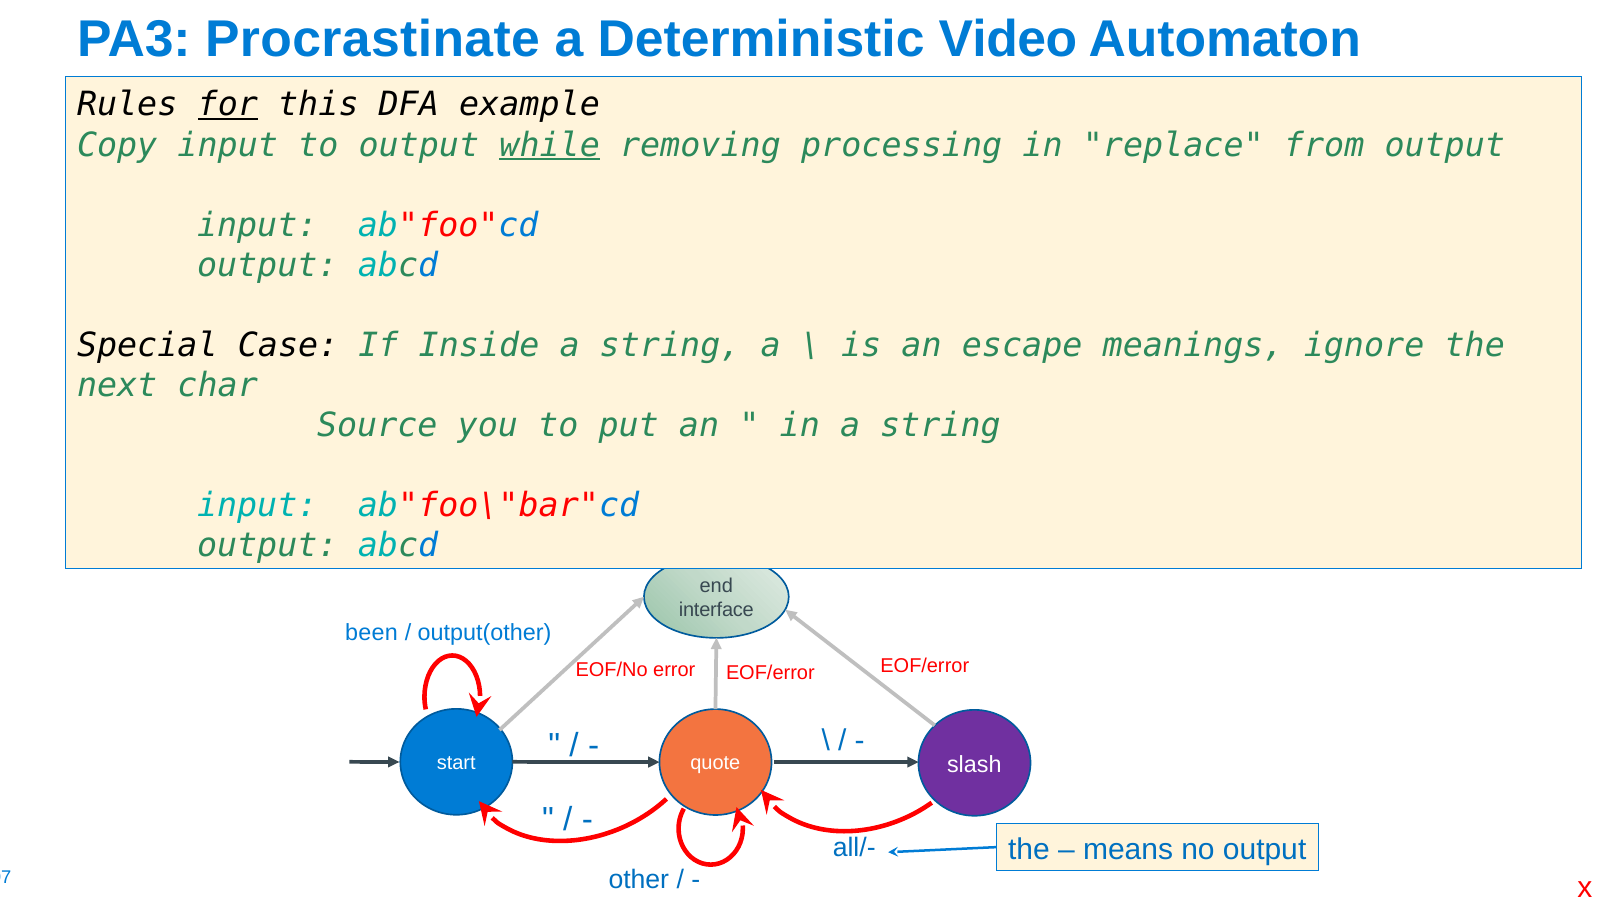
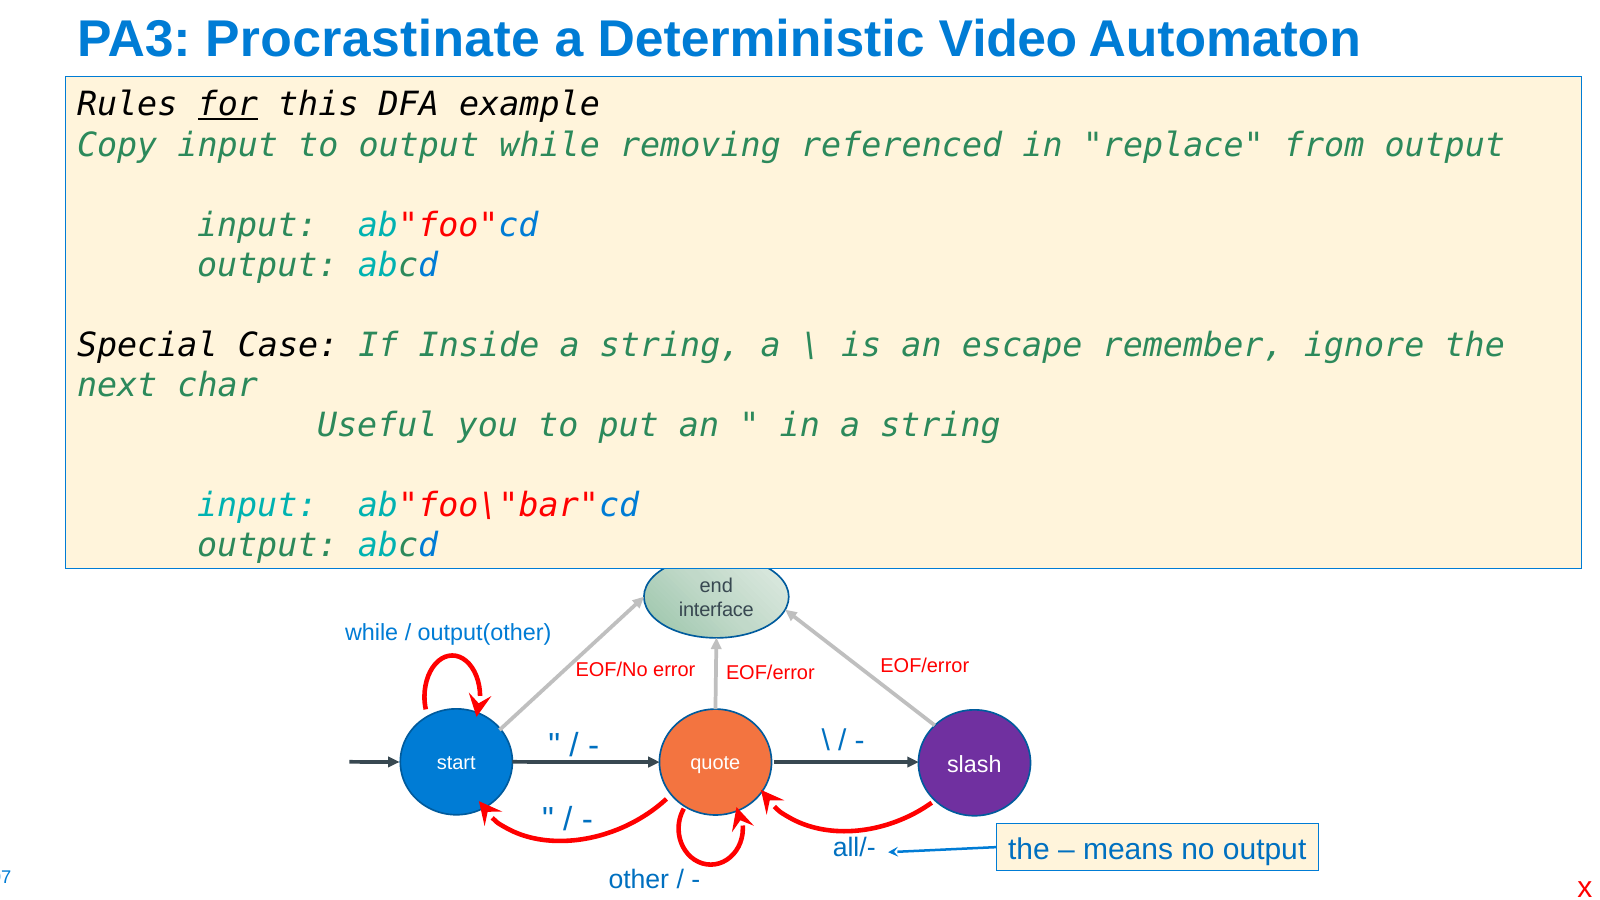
while underline: present -> none (550, 145)
processing: processing -> referenced (902, 145)
meanings: meanings -> remember (1193, 345)
Source: Source -> Useful (377, 425)
been: been -> while (372, 633)
